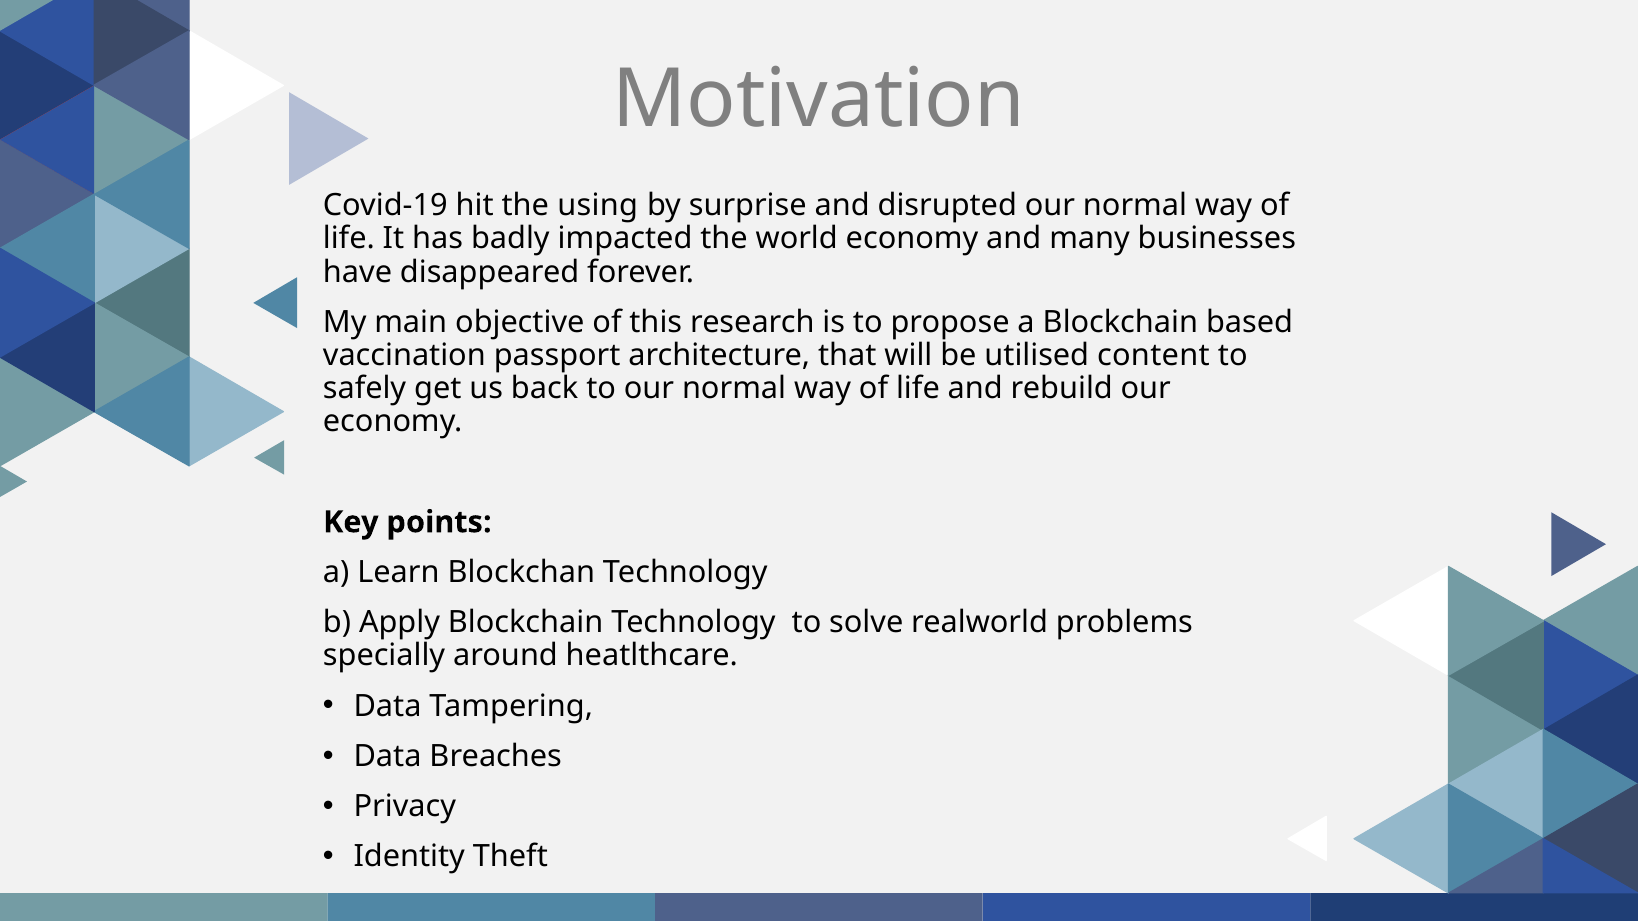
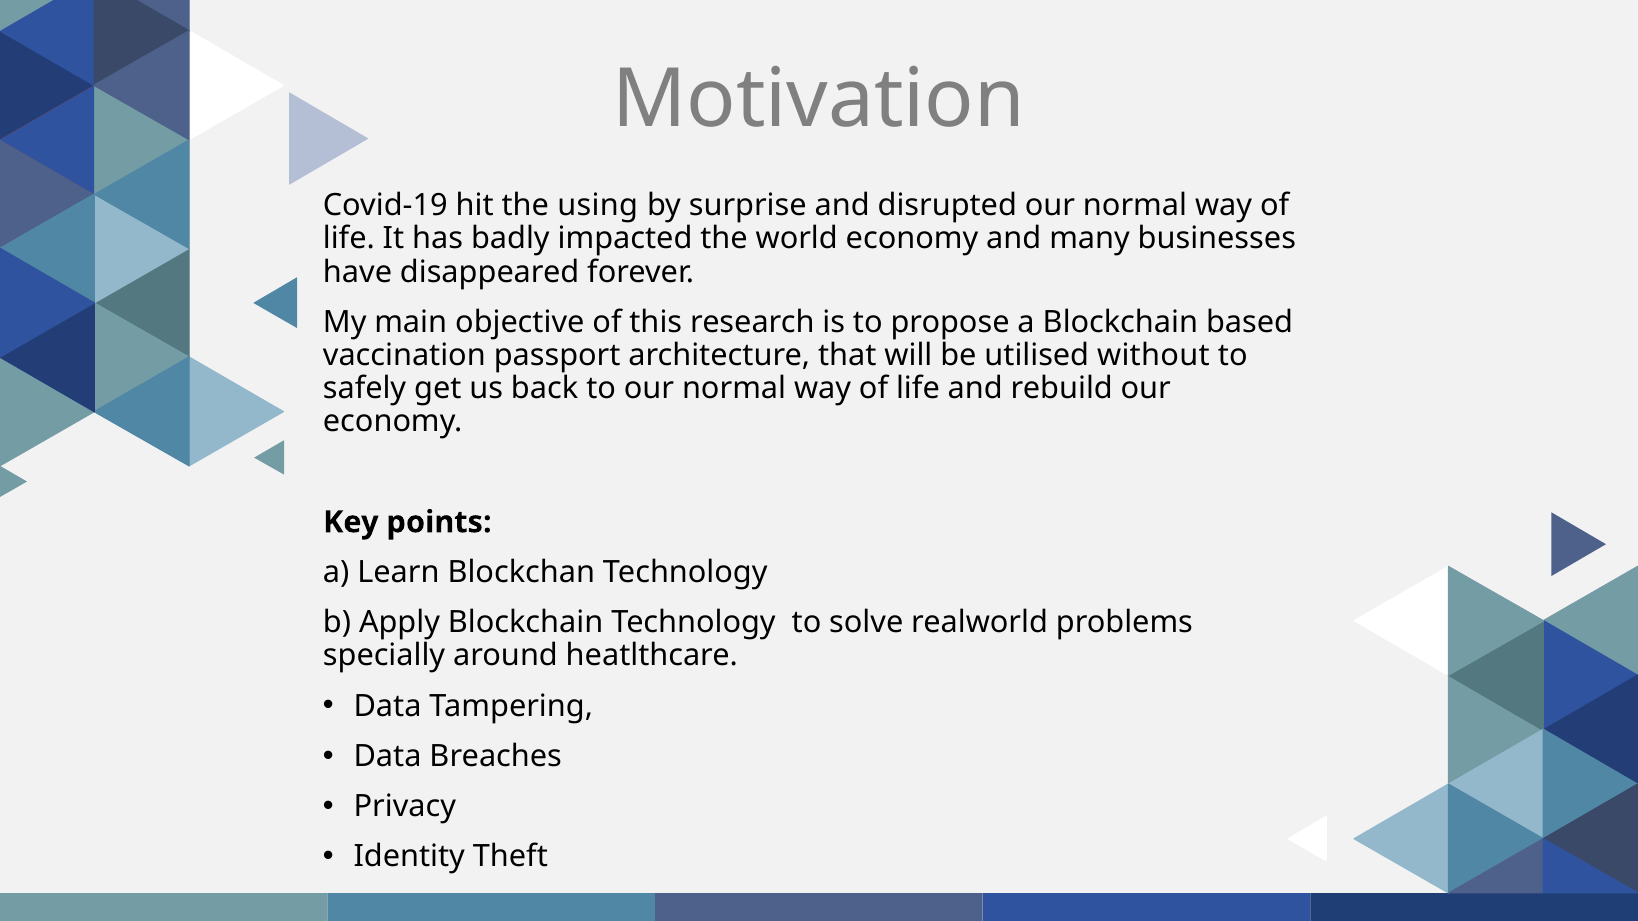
content: content -> without (1153, 356)
